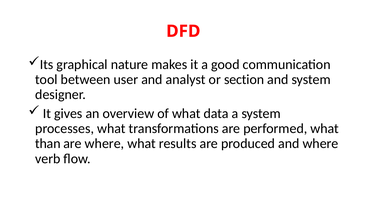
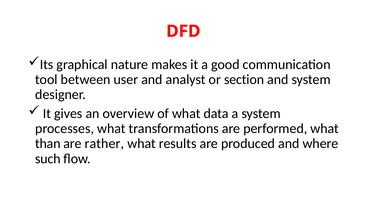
are where: where -> rather (104, 143)
verb: verb -> such (48, 158)
